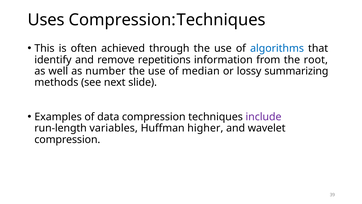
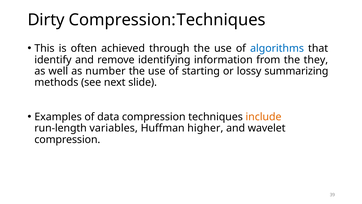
Uses: Uses -> Dirty (46, 20)
repetitions: repetitions -> identifying (164, 60)
root: root -> they (316, 60)
median: median -> starting (201, 71)
include colour: purple -> orange (264, 117)
